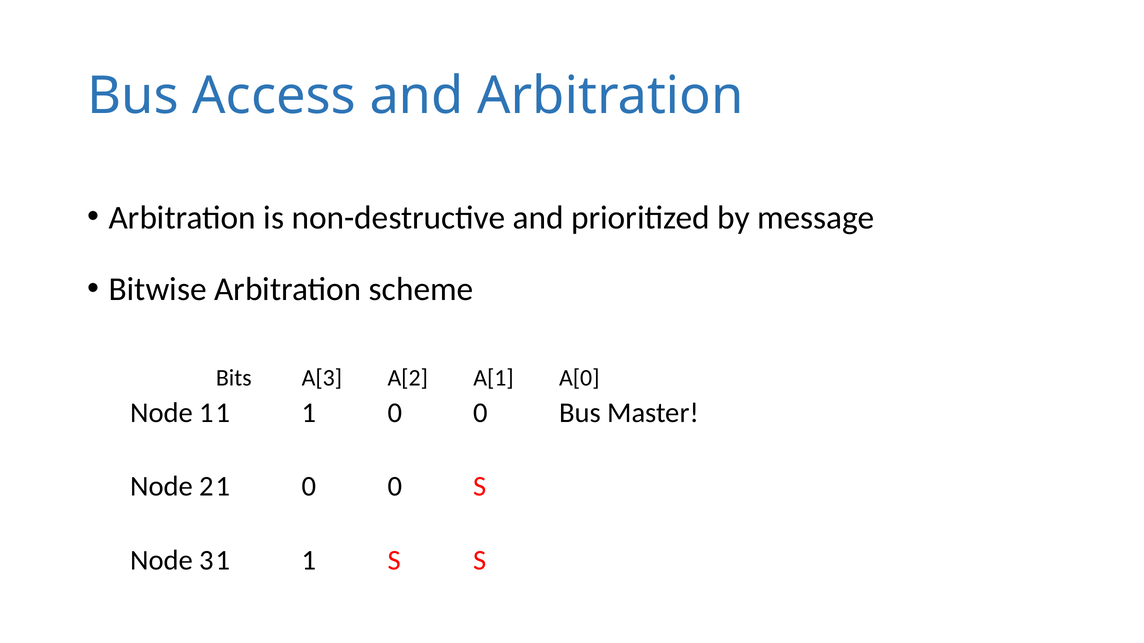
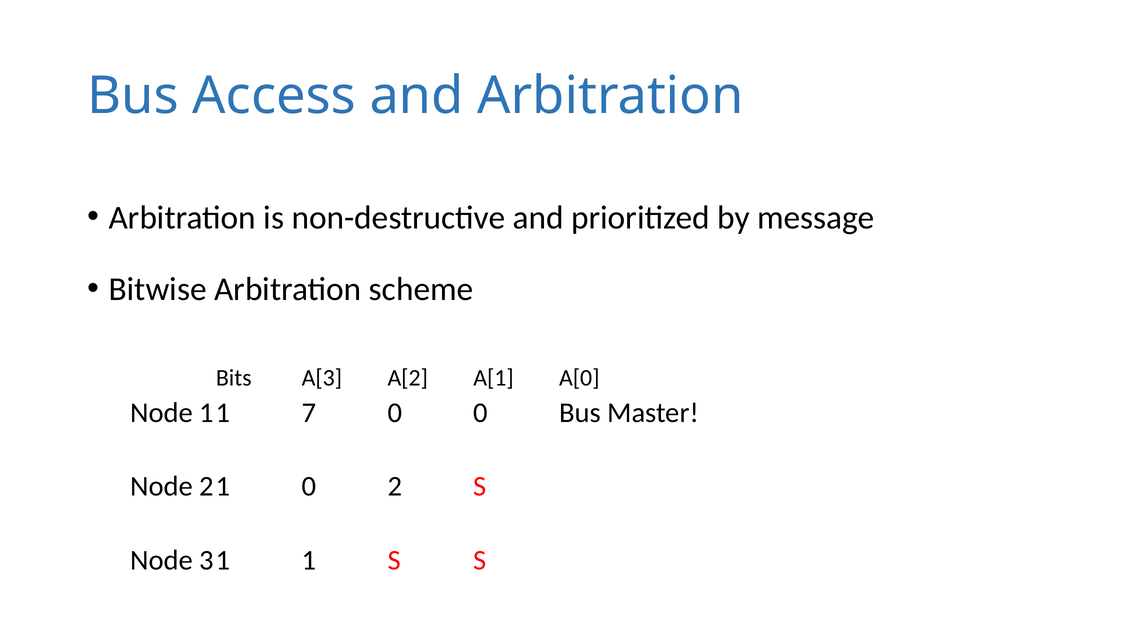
1: 1 -> 7 (309, 413)
0: 0 -> 2 (395, 487)
